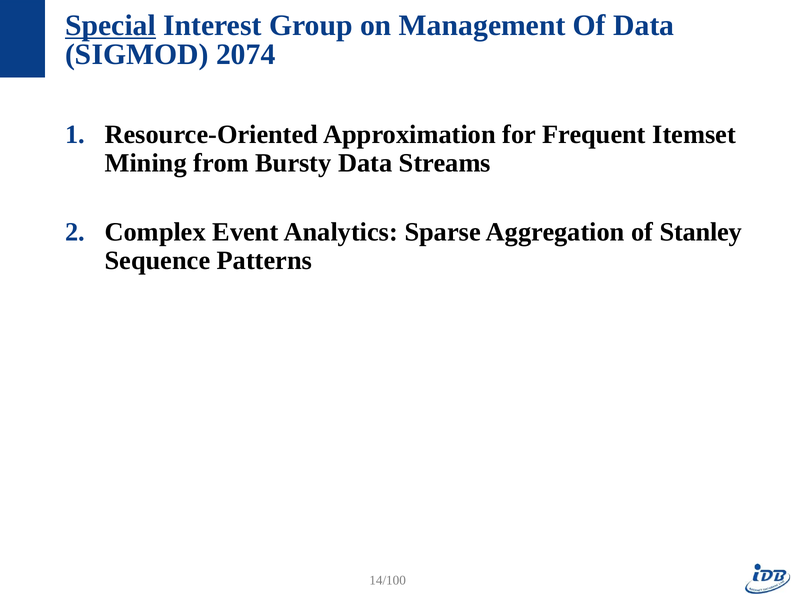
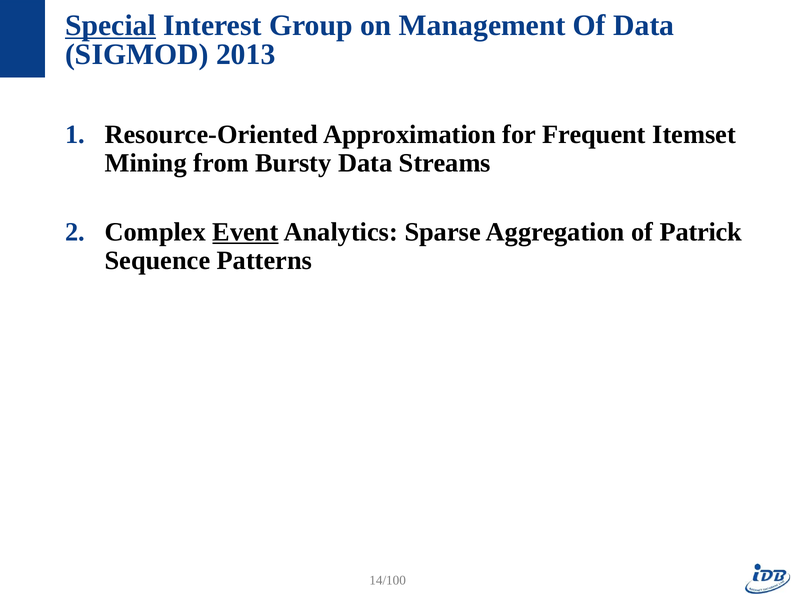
2074: 2074 -> 2013 (246, 54)
Event underline: none -> present (245, 232)
Stanley: Stanley -> Patrick (701, 232)
